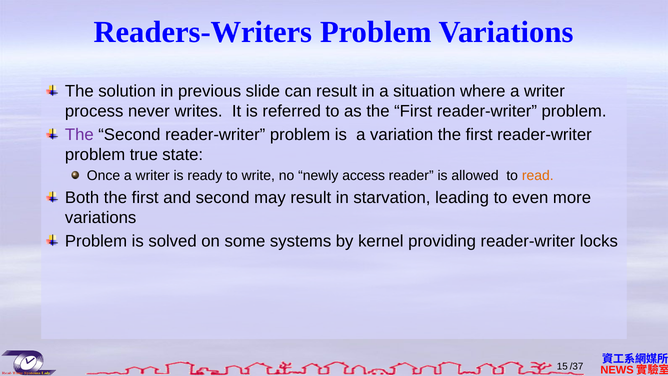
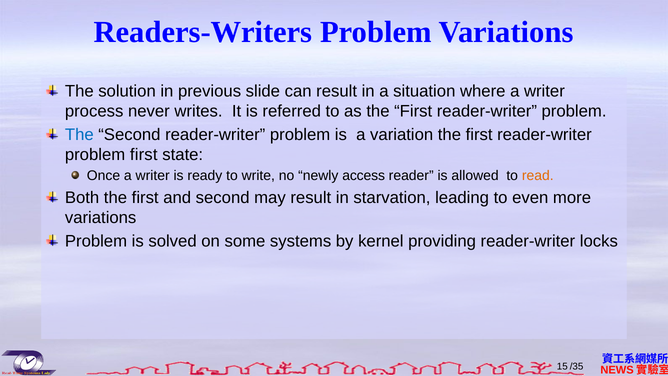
The colour: purple -> blue (79, 135)
problem true: true -> first (144, 155)
/37: /37 -> /35 (577, 367)
